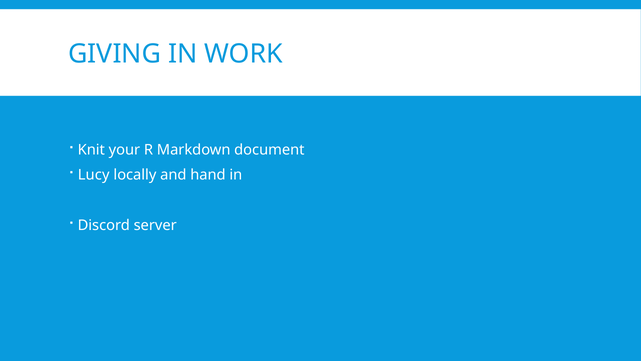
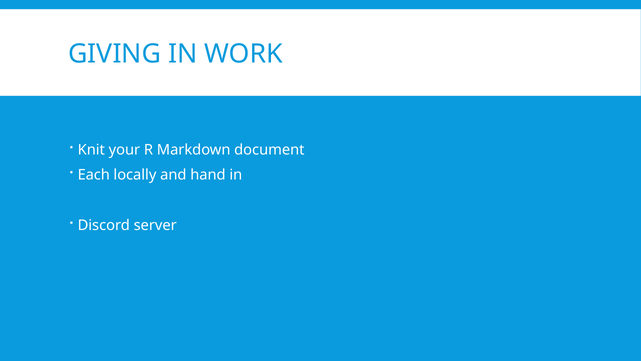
Lucy: Lucy -> Each (94, 175)
